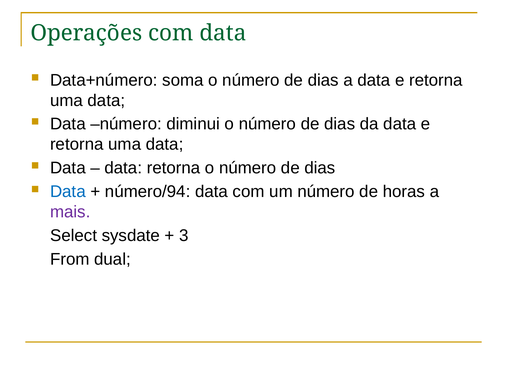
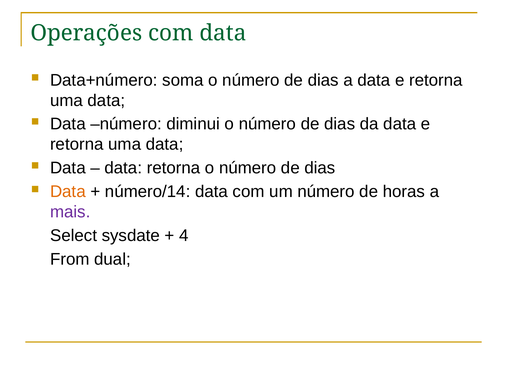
Data colour: blue -> orange (68, 192)
número/94: número/94 -> número/14 (148, 192)
3: 3 -> 4 (184, 236)
